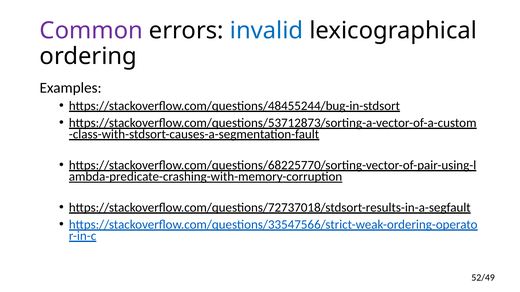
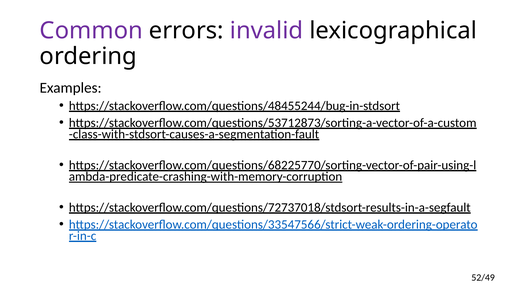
invalid colour: blue -> purple (267, 31)
